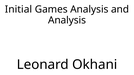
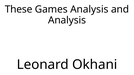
Initial: Initial -> These (19, 9)
